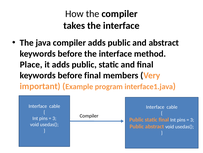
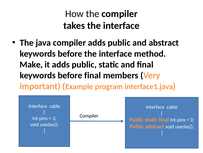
Place: Place -> Make (31, 64)
